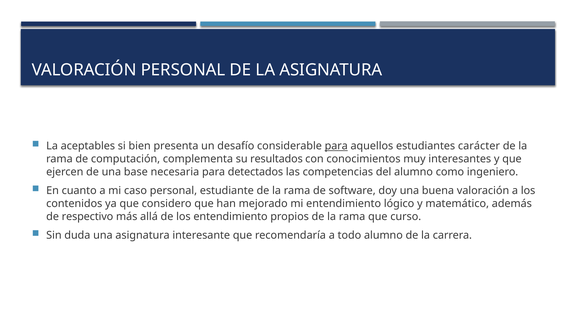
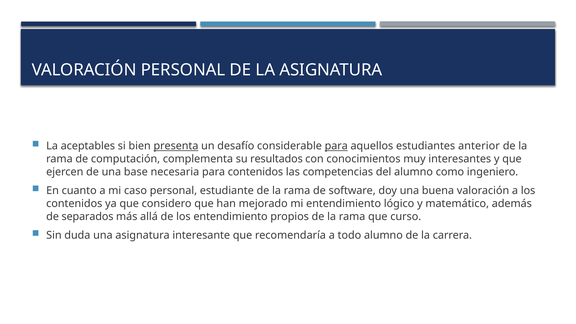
presenta underline: none -> present (176, 146)
carácter: carácter -> anterior (479, 146)
para detectados: detectados -> contenidos (255, 172)
respectivo: respectivo -> separados (88, 217)
